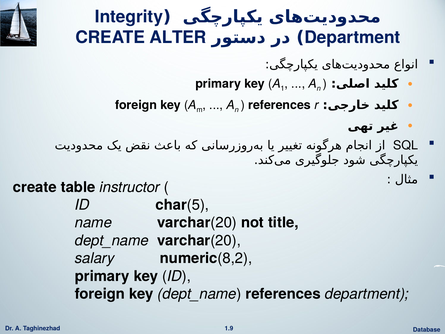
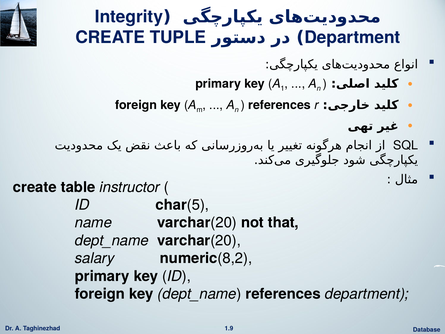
ALTER: ALTER -> TUPLE (178, 37)
title: title -> that (283, 223)
